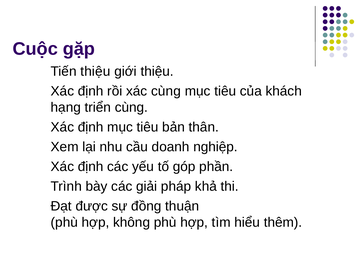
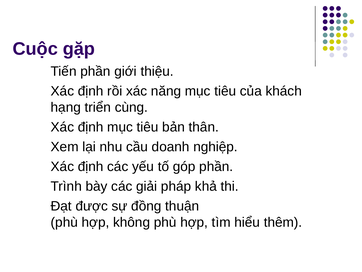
Tiến thiệu: thiệu -> phần (95, 71)
xác cùng: cùng -> năng (166, 91)
